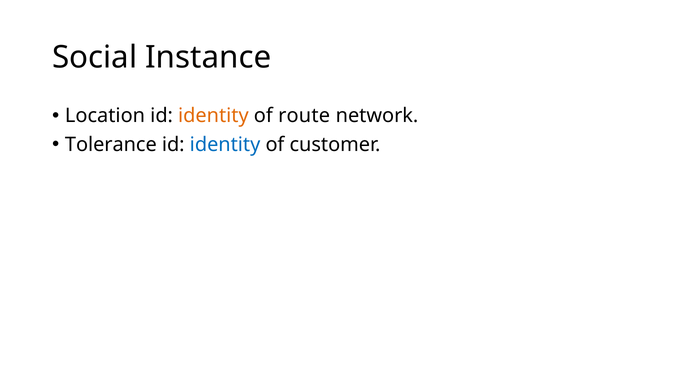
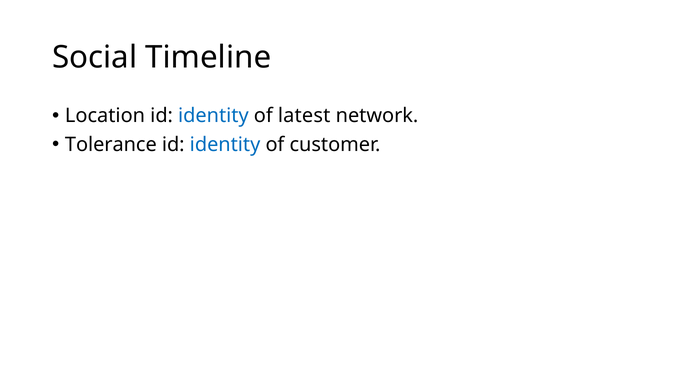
Instance: Instance -> Timeline (208, 57)
identity colour: orange -> blue (213, 116)
route: route -> latest (304, 116)
